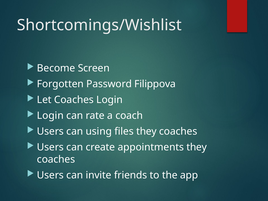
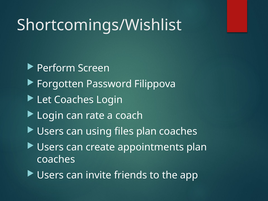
Become: Become -> Perform (56, 68)
files they: they -> plan (146, 131)
appointments they: they -> plan (197, 147)
